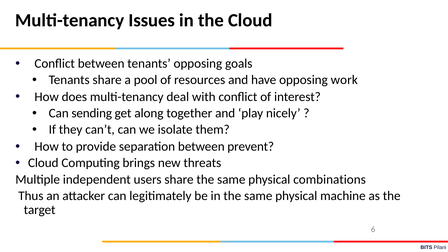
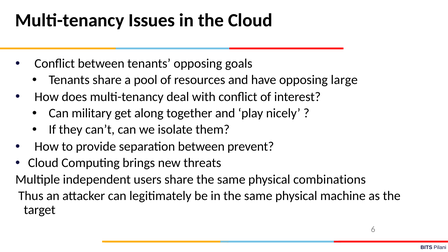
work: work -> large (344, 80)
sending: sending -> military (92, 113)
